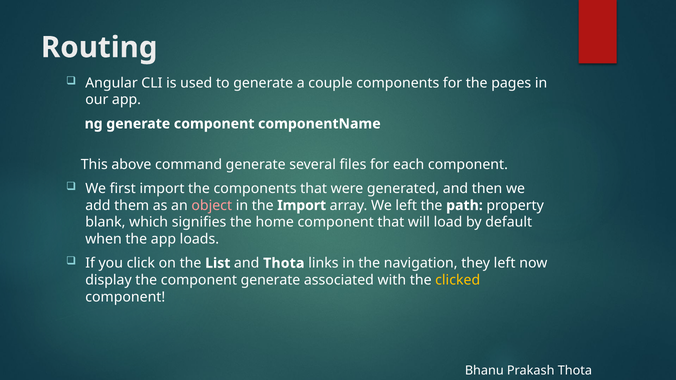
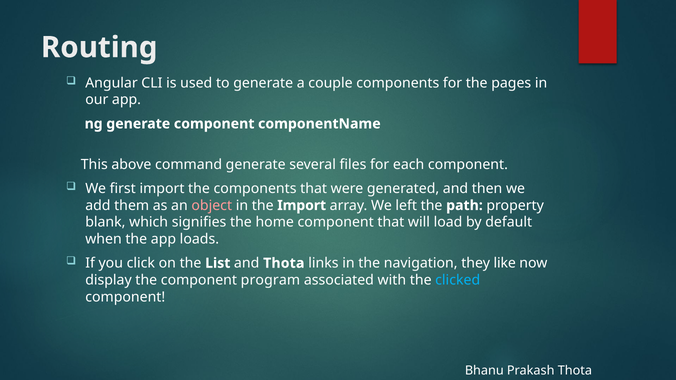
they left: left -> like (505, 263)
component generate: generate -> program (270, 280)
clicked colour: yellow -> light blue (458, 280)
